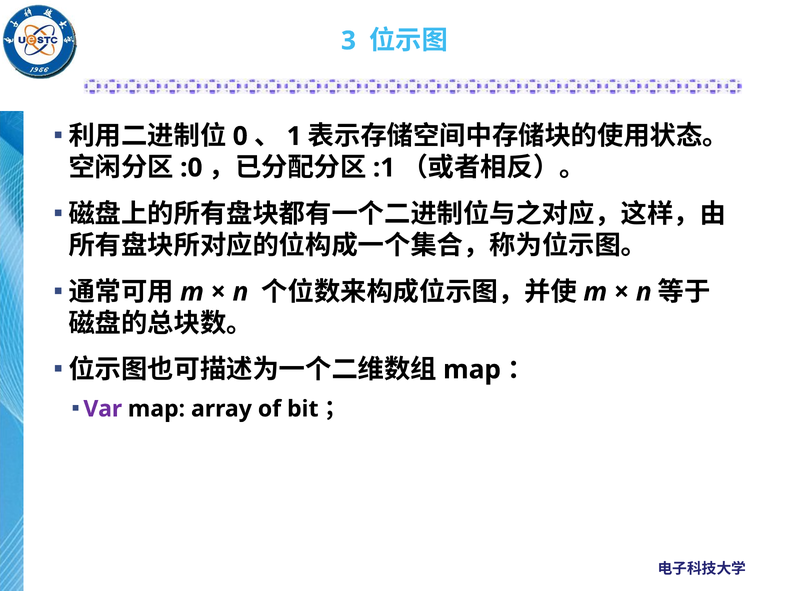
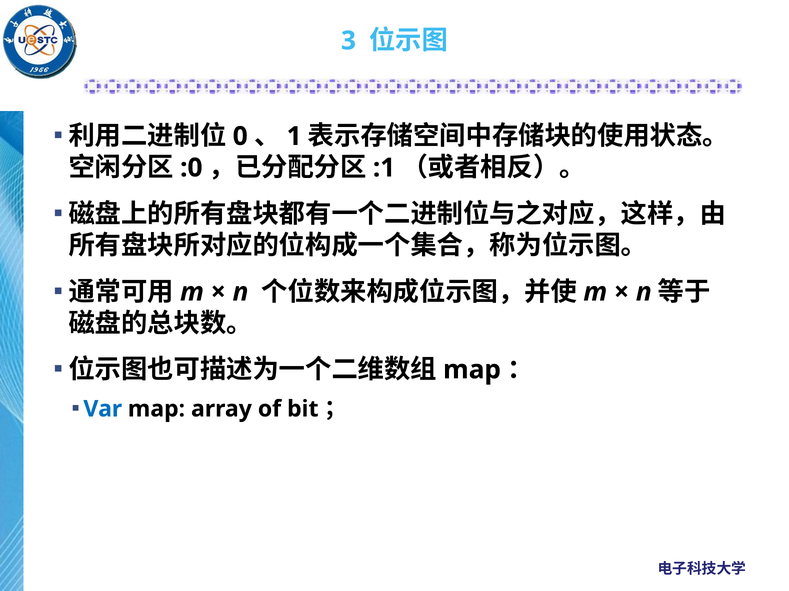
Var colour: purple -> blue (103, 409)
